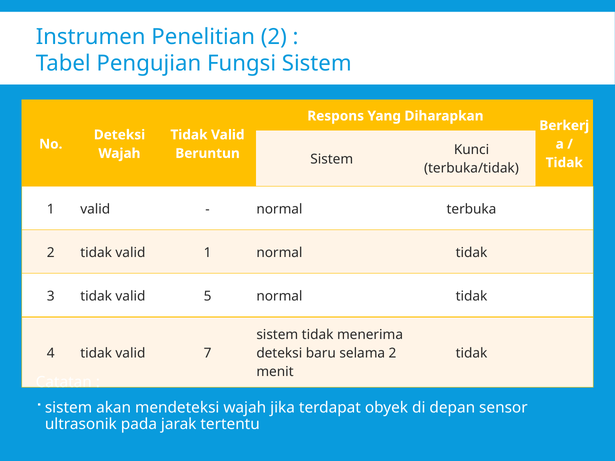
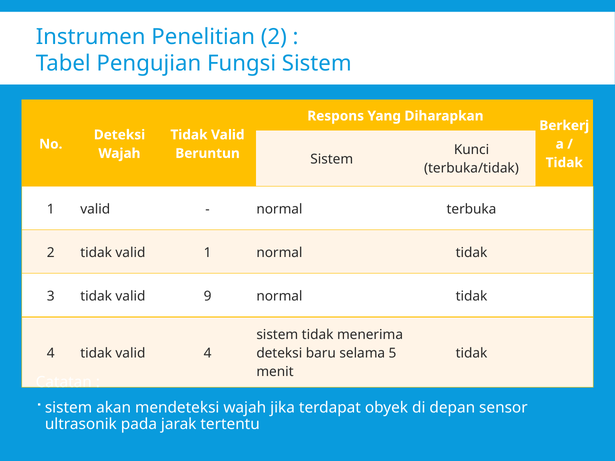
5: 5 -> 9 (208, 296)
valid 7: 7 -> 4 (208, 353)
selama 2: 2 -> 5 (393, 353)
